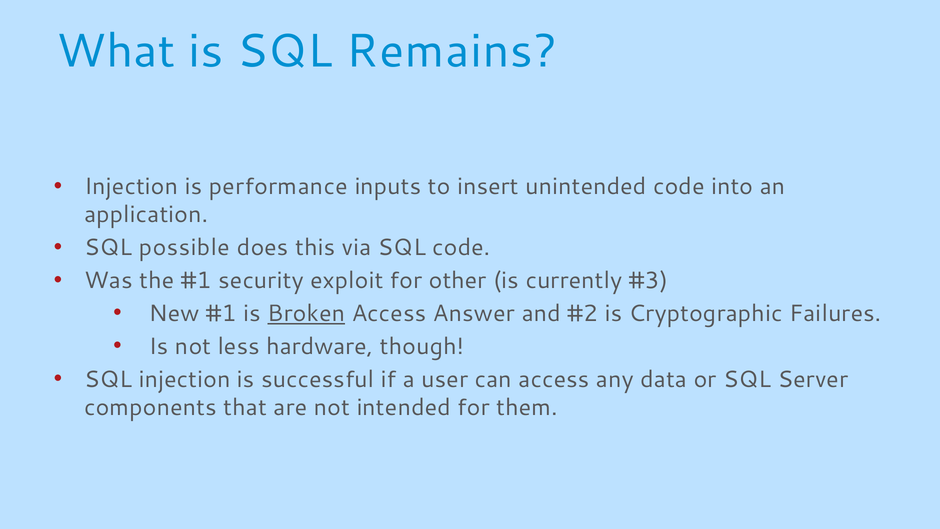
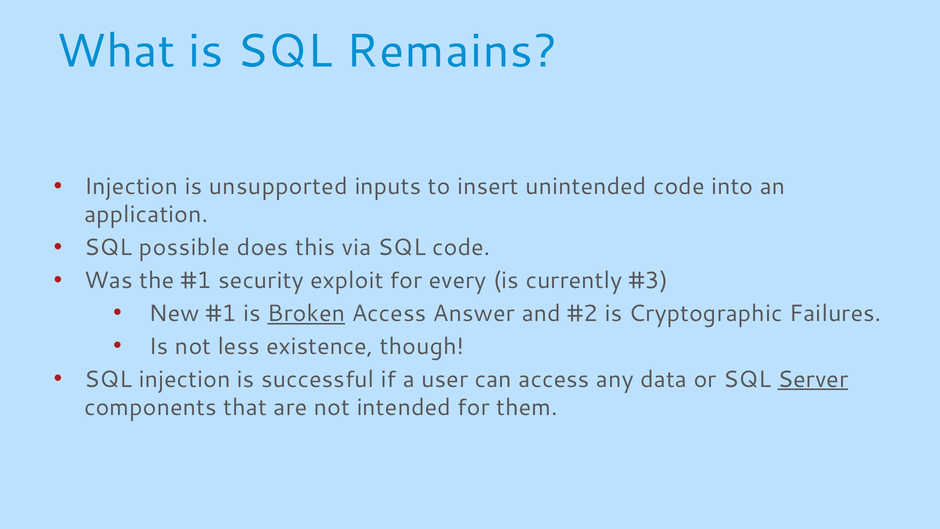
performance: performance -> unsupported (278, 186)
other: other -> every (458, 280)
hardware: hardware -> existence (320, 346)
Server underline: none -> present (813, 379)
